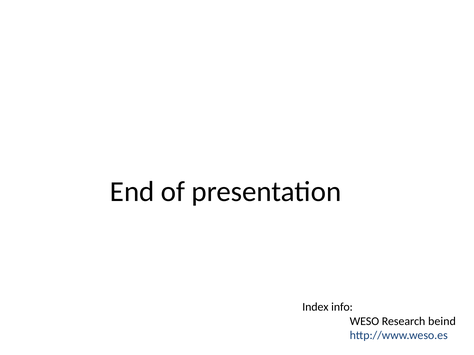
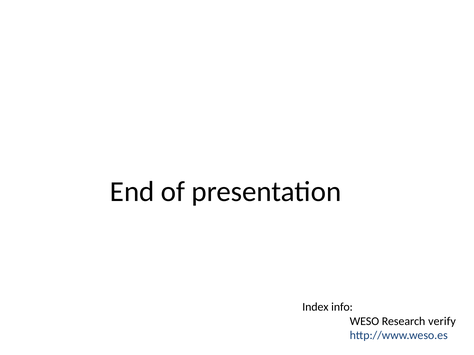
beind: beind -> verify (442, 322)
